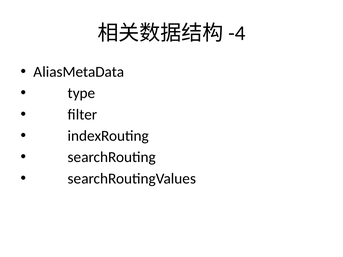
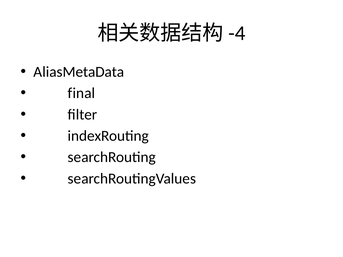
type: type -> final (81, 93)
